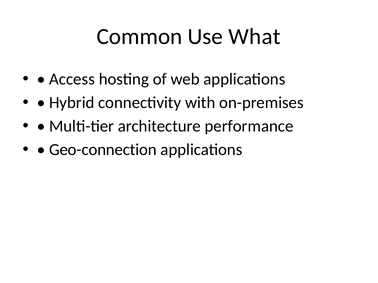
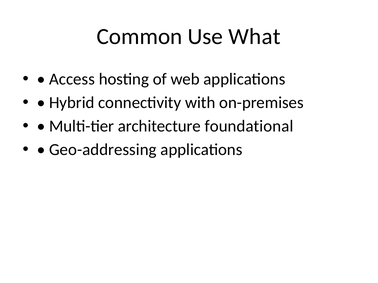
performance: performance -> foundational (249, 126)
Geo-connection: Geo-connection -> Geo-addressing (103, 150)
